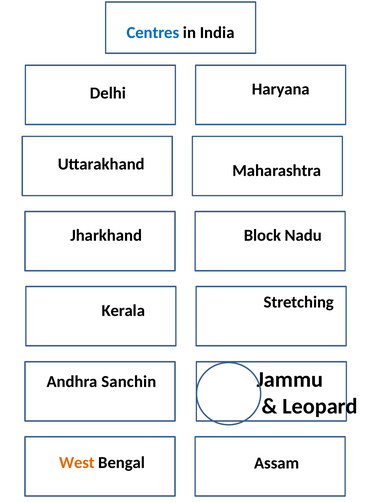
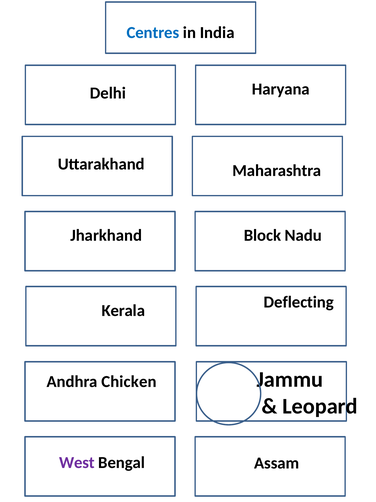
Stretching: Stretching -> Deflecting (299, 302)
Sanchin: Sanchin -> Chicken (129, 381)
West colour: orange -> purple (77, 462)
